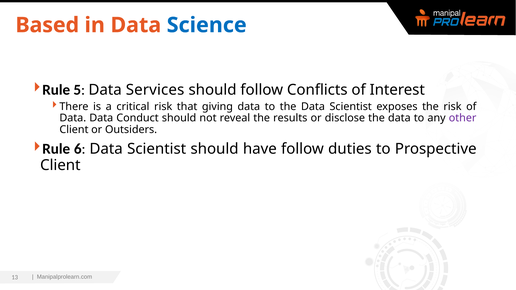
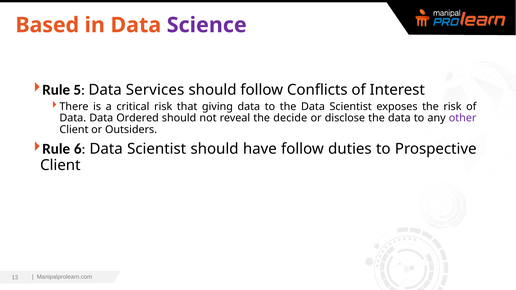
Science colour: blue -> purple (207, 25)
Conduct: Conduct -> Ordered (138, 118)
results: results -> decide (290, 118)
